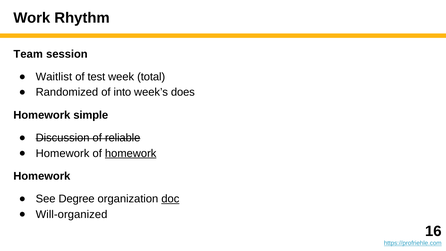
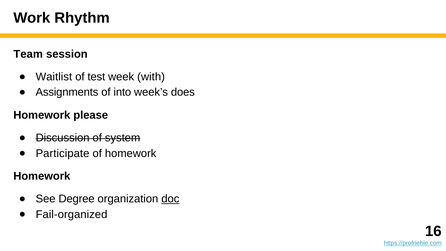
total: total -> with (151, 77)
Randomized: Randomized -> Assignments (67, 92)
simple: simple -> please (91, 115)
reliable: reliable -> system (123, 138)
Homework: Homework -> Participate (63, 153)
homework underline: present -> none (131, 153)
Will-organized: Will-organized -> Fail-organized (72, 214)
